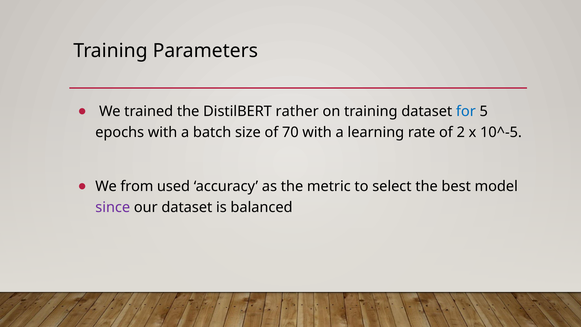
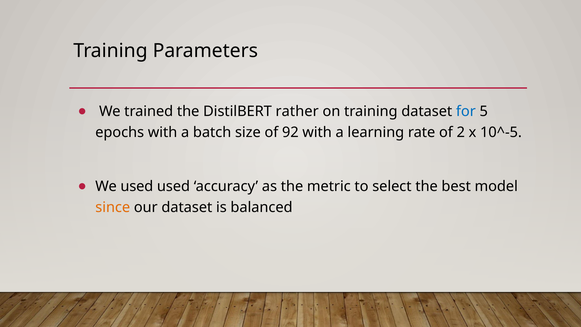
70: 70 -> 92 (290, 132)
We from: from -> used (137, 186)
since colour: purple -> orange (113, 207)
